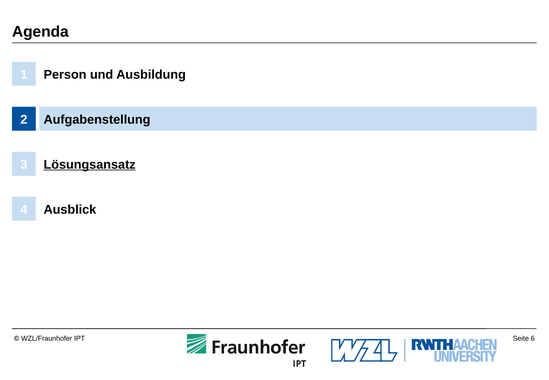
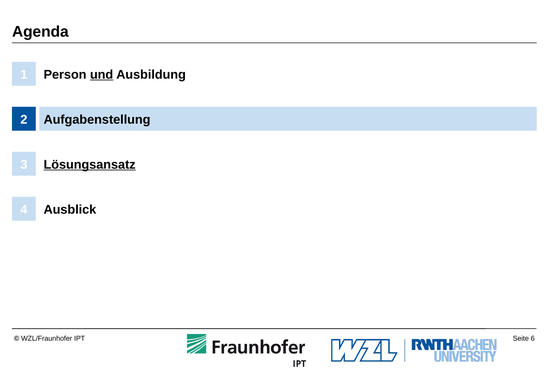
und underline: none -> present (102, 75)
